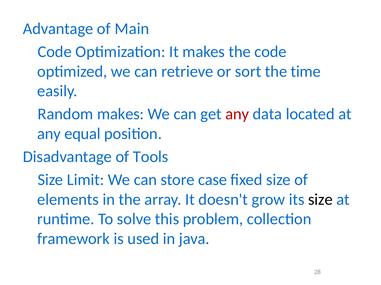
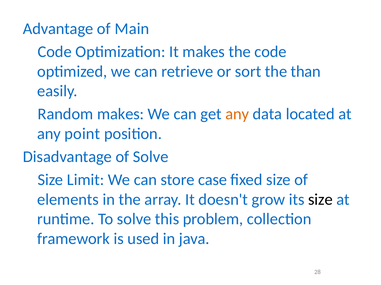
time: time -> than (306, 72)
any colour: red -> orange (237, 114)
equal: equal -> point (82, 134)
of Tools: Tools -> Solve (151, 157)
